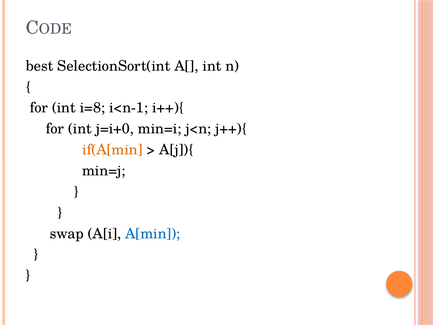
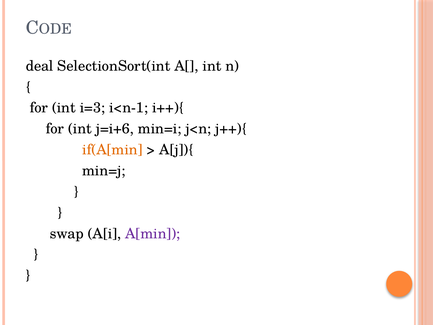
best: best -> deal (40, 66)
i=8: i=8 -> i=3 (92, 108)
j=i+0: j=i+0 -> j=i+6 (115, 129)
A[min colour: blue -> purple (153, 233)
